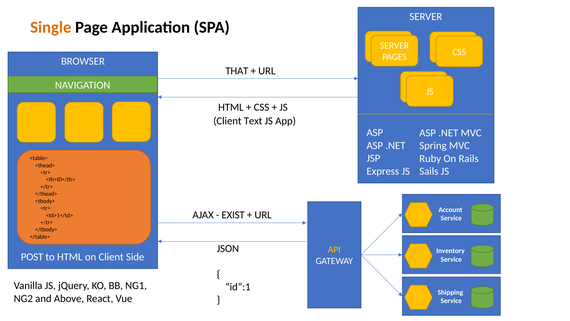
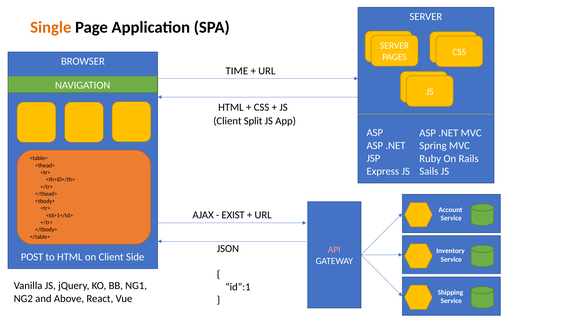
THAT: THAT -> TIME (237, 71)
Text: Text -> Split (253, 121)
API colour: yellow -> pink (334, 249)
